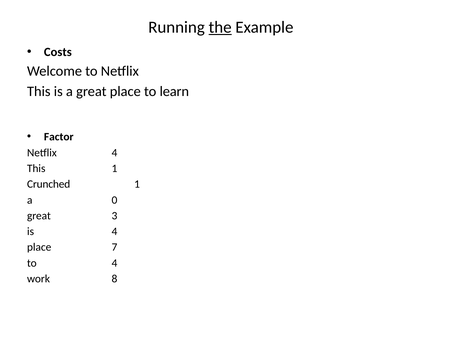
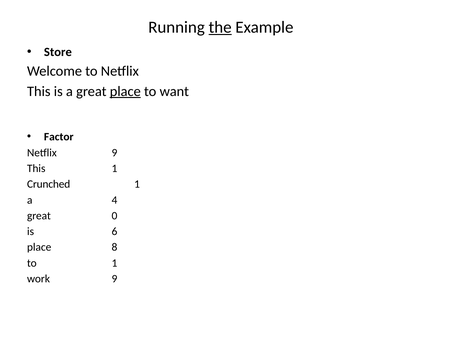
Costs: Costs -> Store (58, 52)
place underline: none -> present (125, 91)
learn: learn -> want (174, 91)
Netflix 4: 4 -> 9 (114, 153)
0: 0 -> 4 (114, 200)
3: 3 -> 0 (114, 216)
is 4: 4 -> 6 (114, 232)
7: 7 -> 8 (114, 247)
to 4: 4 -> 1 (114, 263)
work 8: 8 -> 9 (114, 279)
